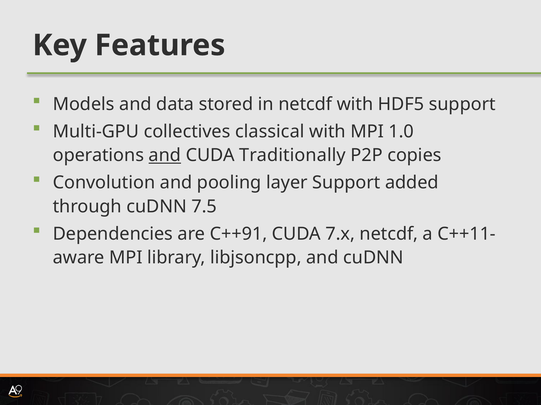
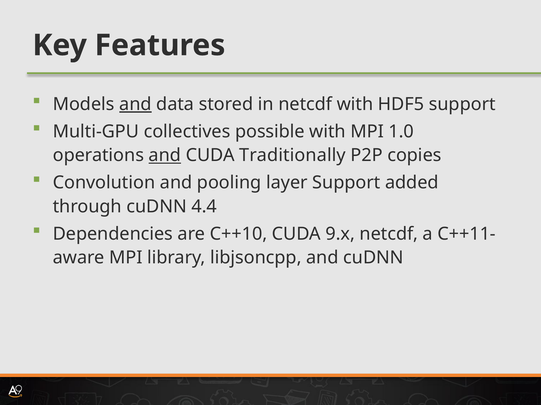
and underline: none -> present (135, 104)
classical: classical -> possible (270, 132)
7.5: 7.5 -> 4.4 (204, 207)
C++91: C++91 -> C++10 (238, 234)
7.x: 7.x -> 9.x (340, 234)
